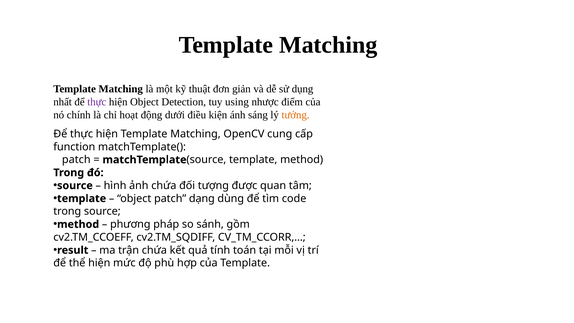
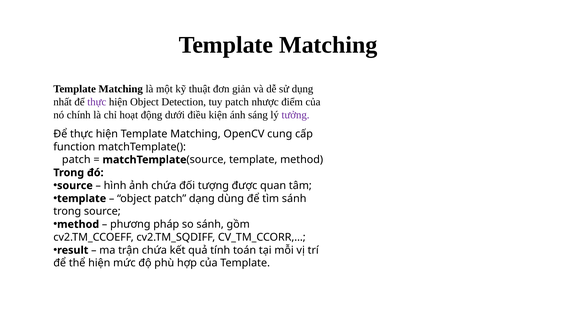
tuy using: using -> patch (237, 102)
tưởng colour: orange -> purple (296, 115)
tìm code: code -> sánh (294, 198)
